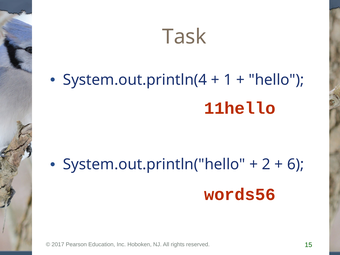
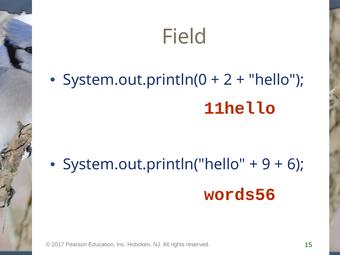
Task: Task -> Field (184, 37)
System.out.println(4: System.out.println(4 -> System.out.println(0 (135, 80)
1: 1 -> 2 (228, 80)
2: 2 -> 9 (266, 164)
